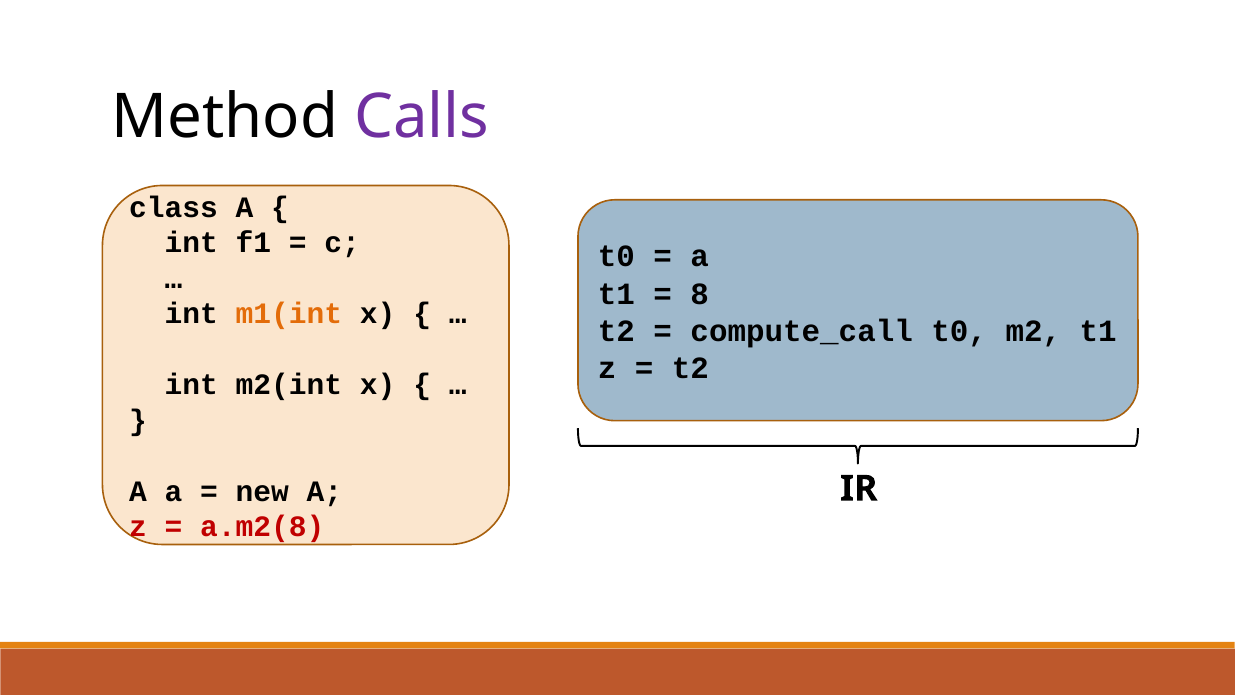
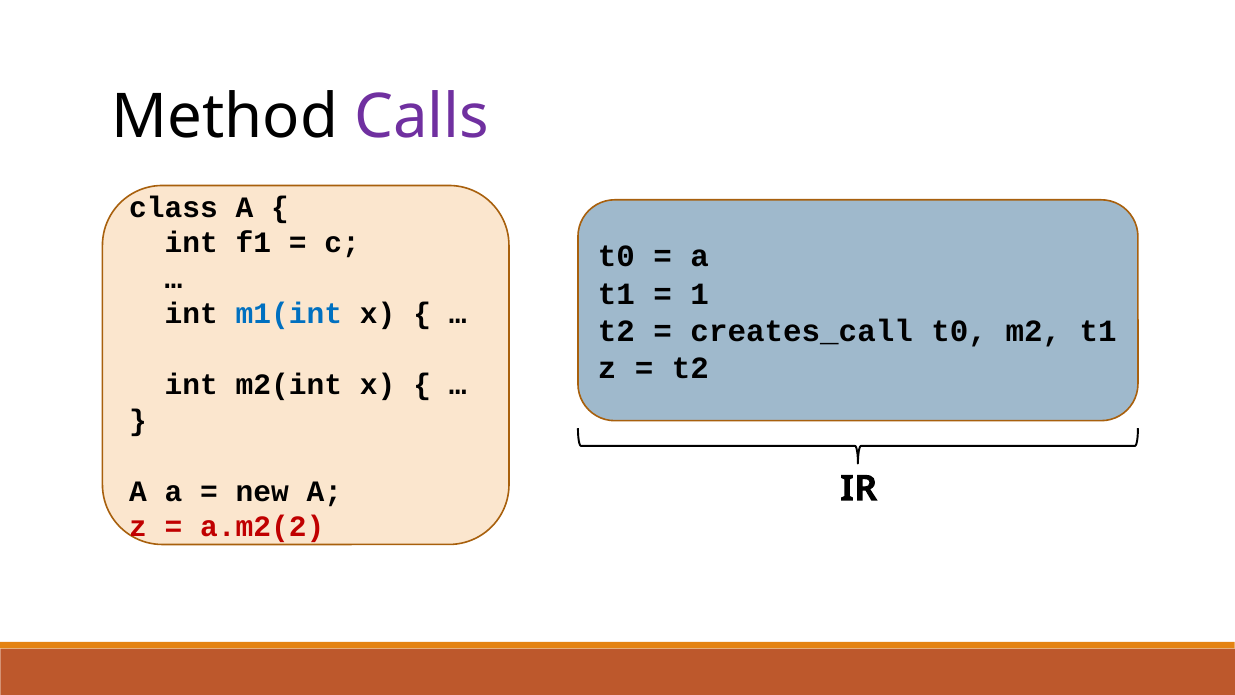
8: 8 -> 1 (700, 294)
m1(int colour: orange -> blue (289, 314)
compute_call: compute_call -> creates_call (802, 331)
a.m2(8: a.m2(8 -> a.m2(2 (262, 527)
